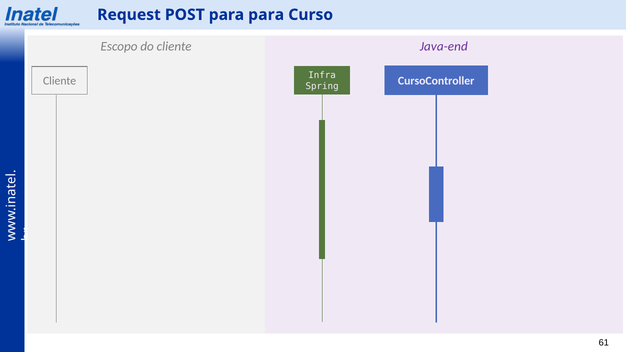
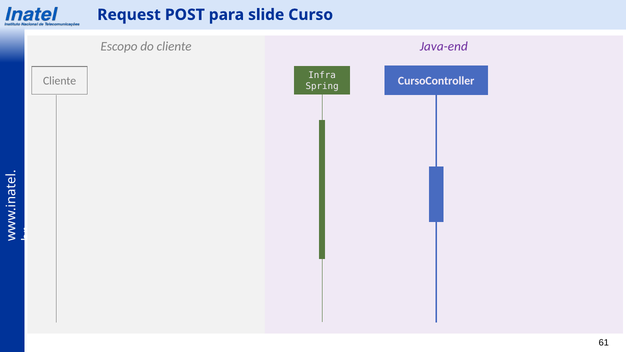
para para: para -> slide (266, 15)
